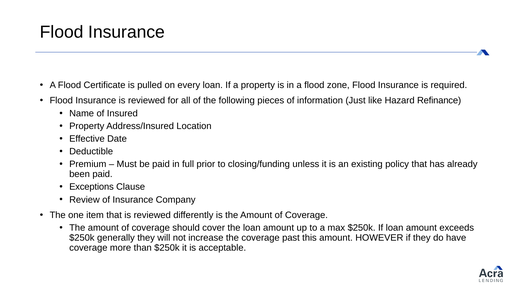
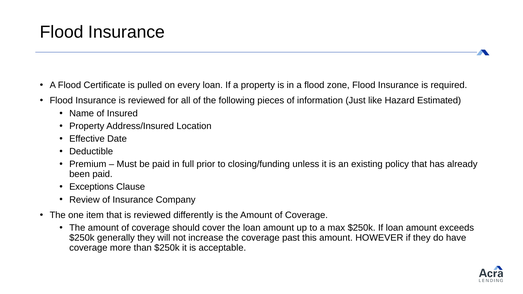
Refinance: Refinance -> Estimated (439, 101)
